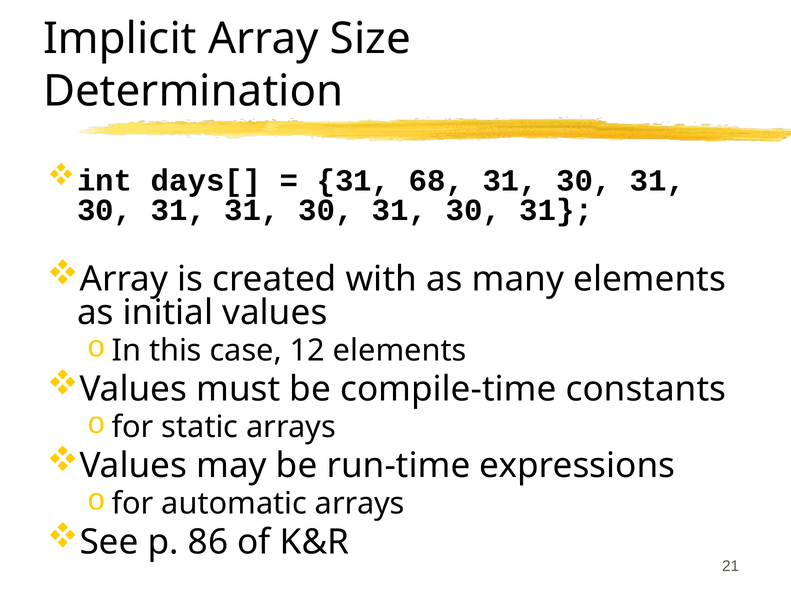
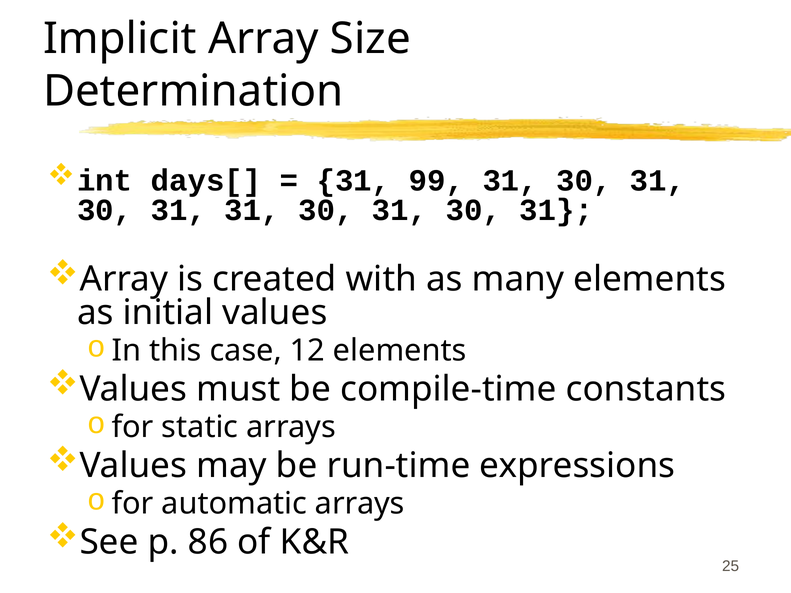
68: 68 -> 99 (436, 181)
21: 21 -> 25 (731, 566)
